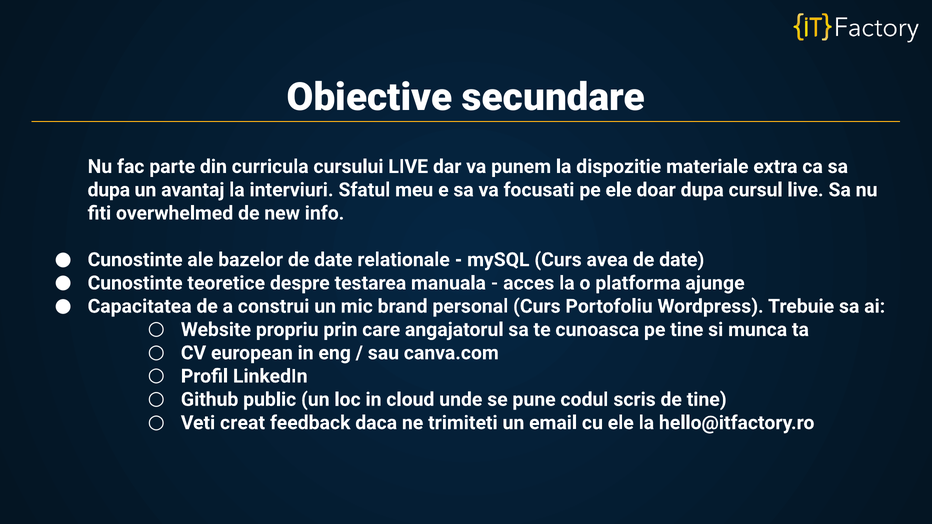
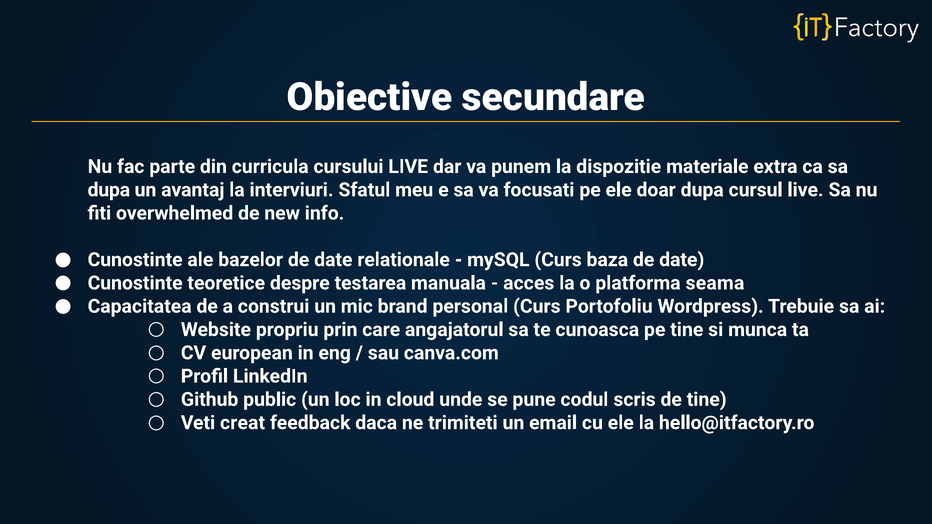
avea: avea -> baza (607, 260)
ajunge: ajunge -> seama (715, 283)
